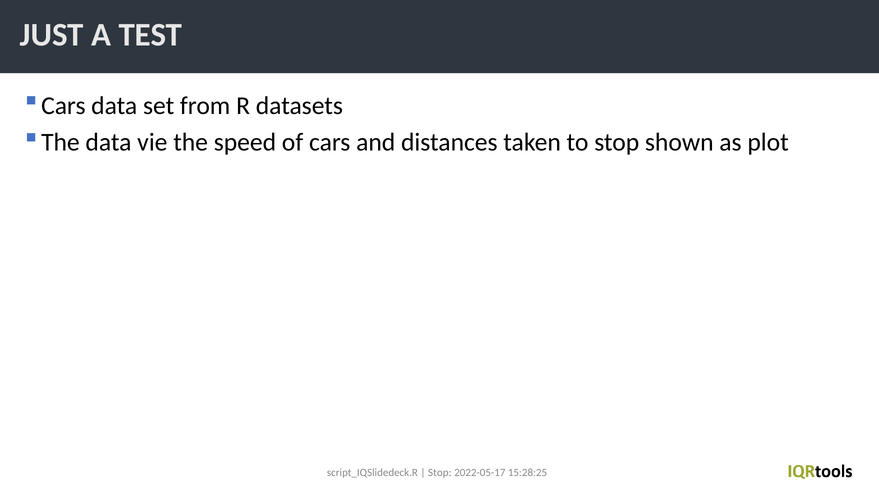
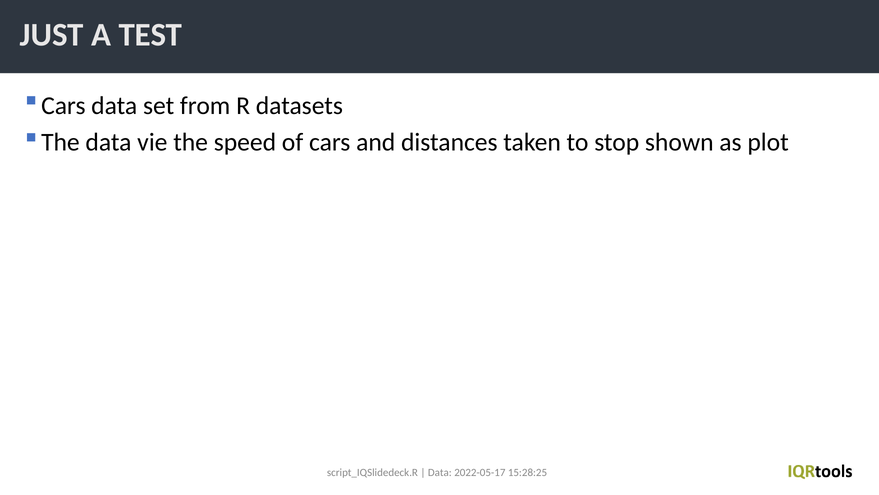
Stop: Stop -> Data (440, 472)
